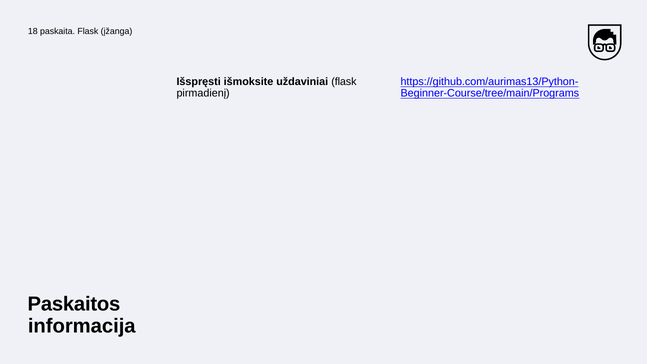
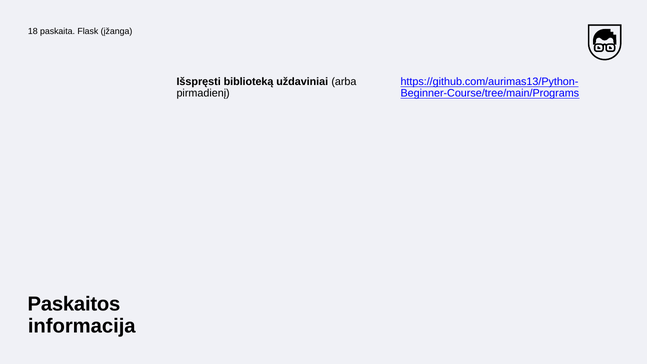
išmoksite: išmoksite -> biblioteką (249, 82)
uždaviniai flask: flask -> arba (344, 82)
